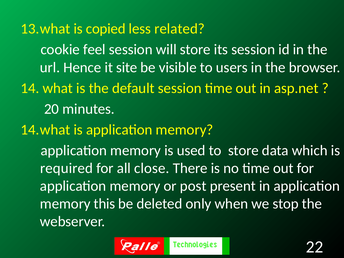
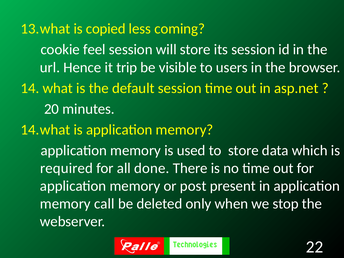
related: related -> coming (180, 29)
site: site -> trip (127, 67)
close: close -> done (152, 168)
this: this -> call (104, 204)
